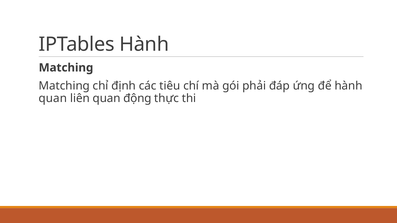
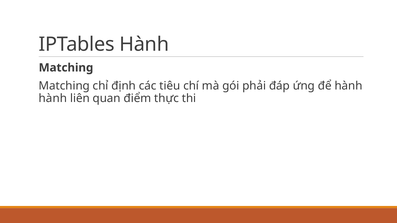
quan: quan -> hành (53, 99)
động: động -> điểm (137, 99)
